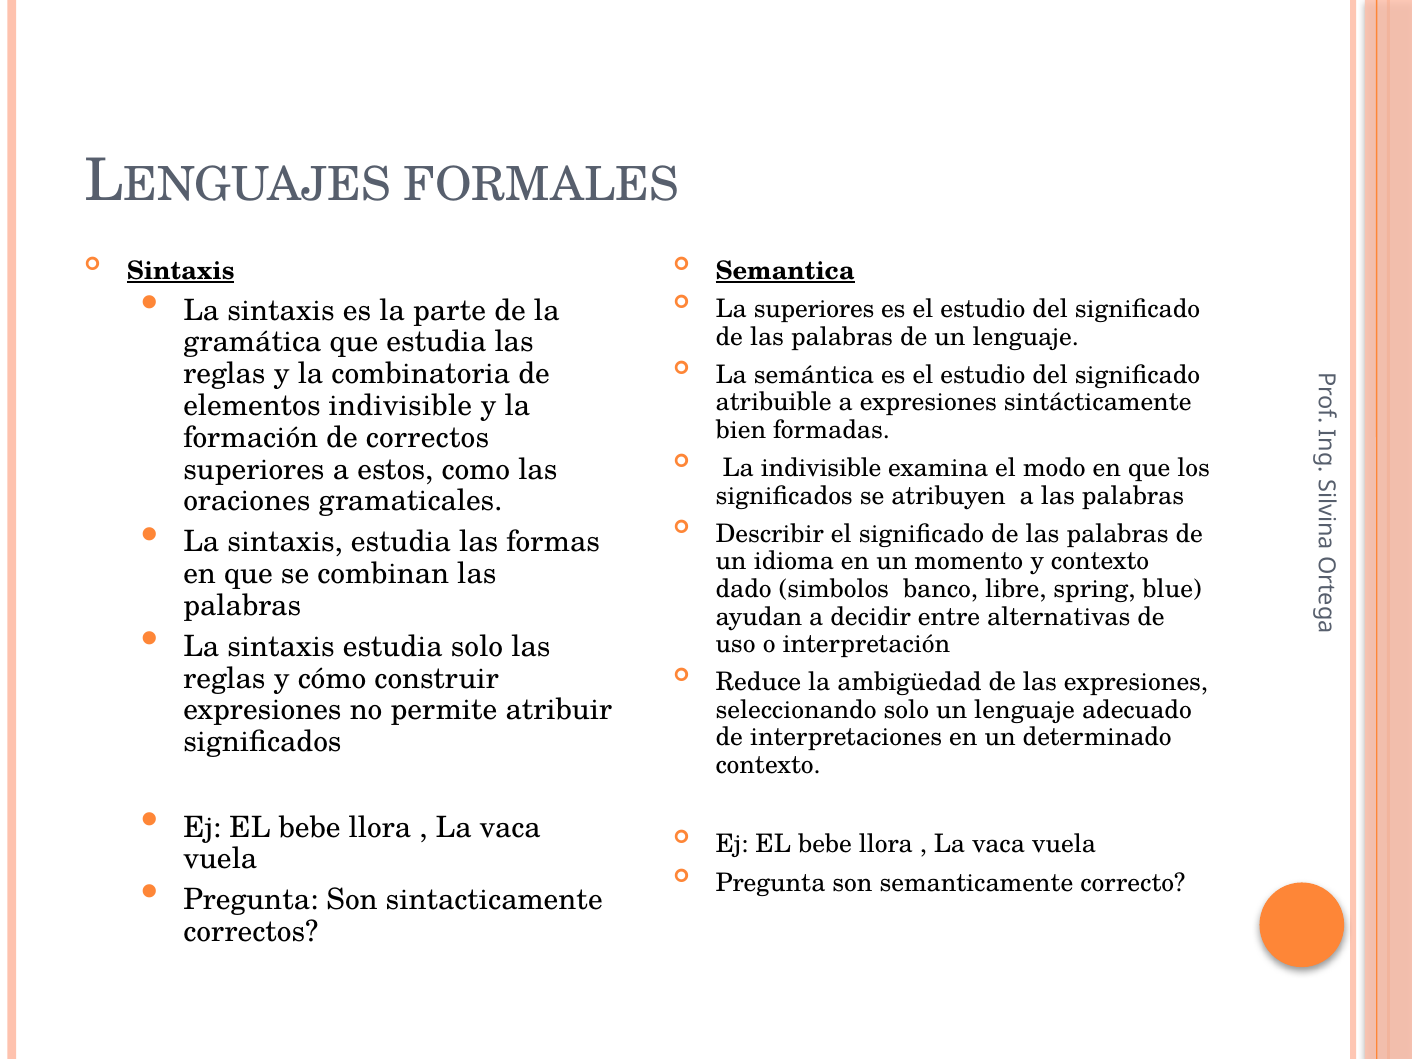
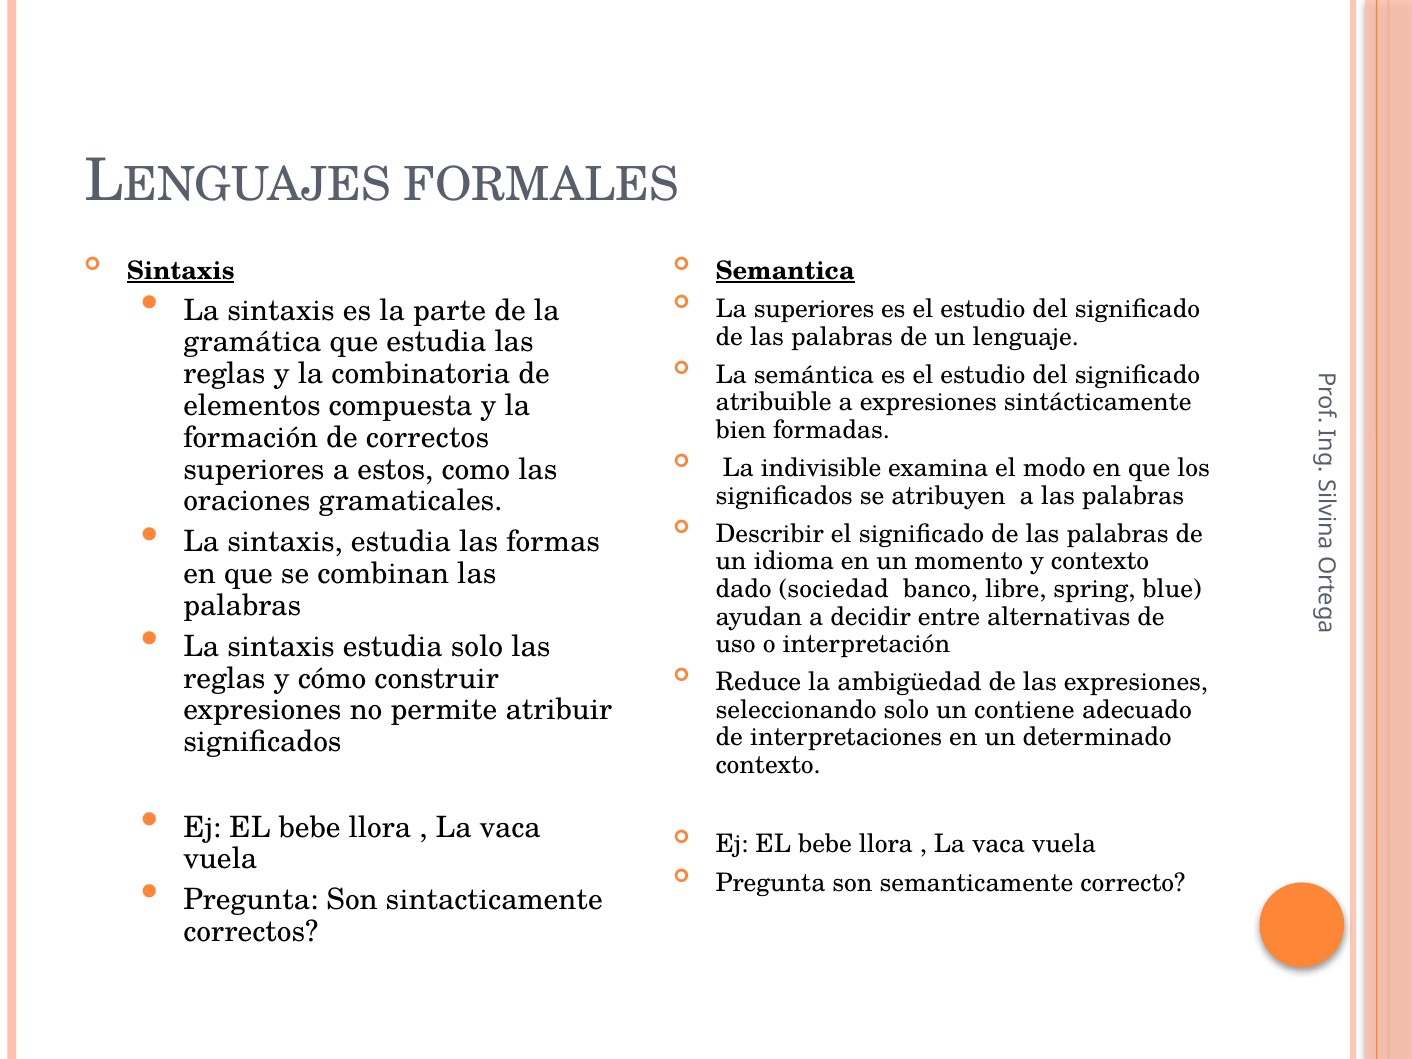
elementos indivisible: indivisible -> compuesta (401, 406)
simbolos: simbolos -> sociedad (834, 589)
solo un lenguaje: lenguaje -> contiene (1024, 710)
